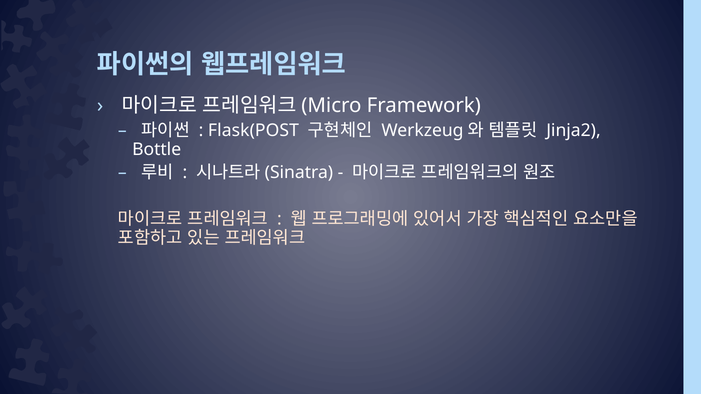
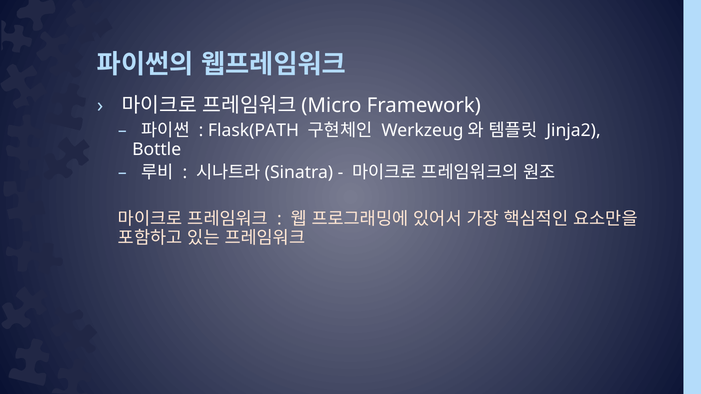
Flask(POST: Flask(POST -> Flask(PATH (253, 131)
